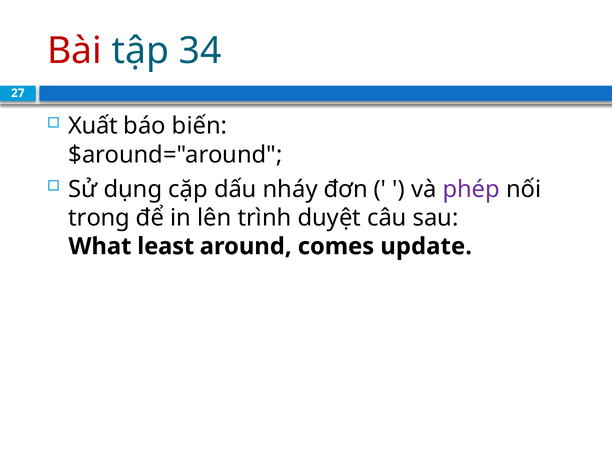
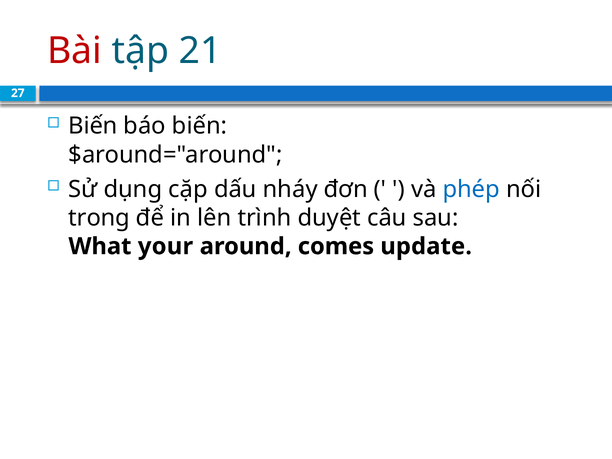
34: 34 -> 21 (200, 51)
Xuất: Xuất -> Biến (93, 126)
phép colour: purple -> blue (471, 189)
least: least -> your (165, 246)
